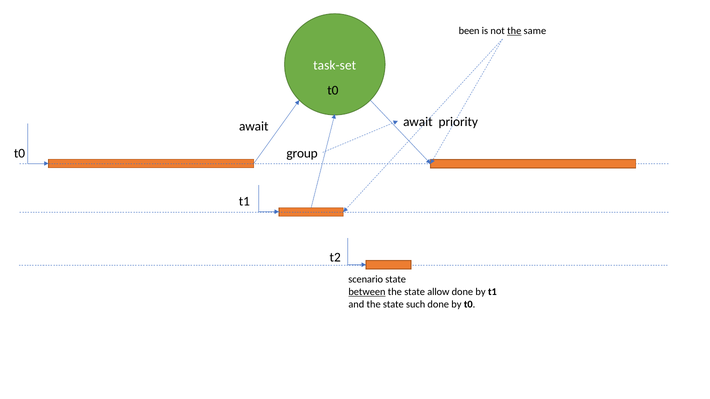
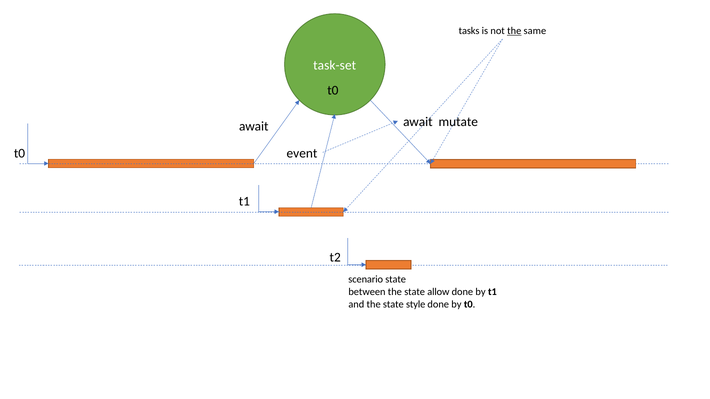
been: been -> tasks (469, 31)
priority: priority -> mutate (458, 122)
group: group -> event (302, 153)
between underline: present -> none (367, 292)
such: such -> style (416, 305)
